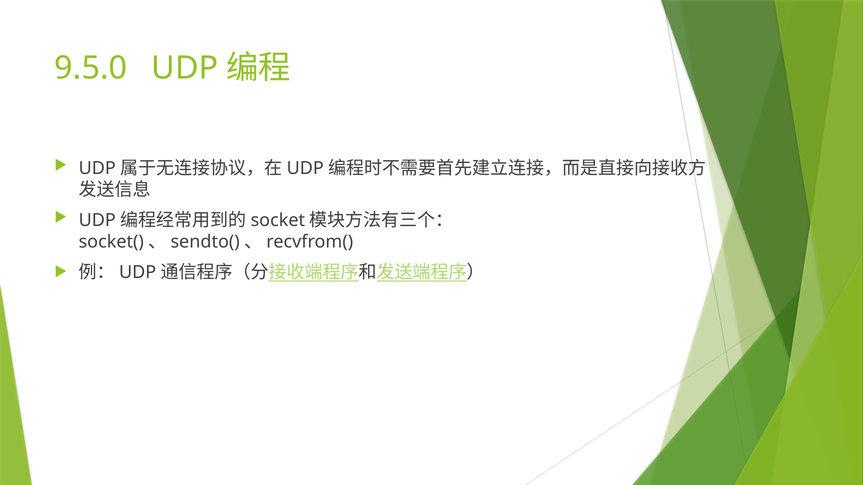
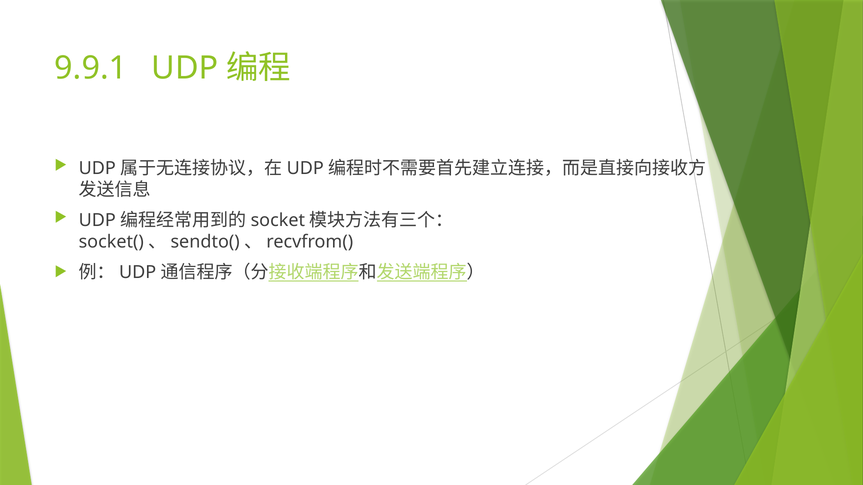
9.5.0: 9.5.0 -> 9.9.1 (91, 68)
